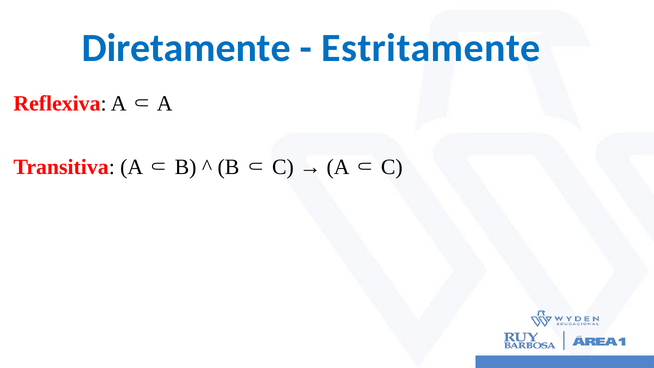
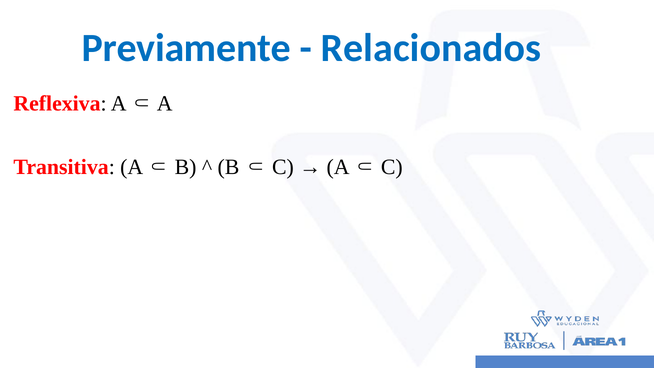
Diretamente: Diretamente -> Previamente (186, 48)
Estritamente: Estritamente -> Relacionados (431, 48)
